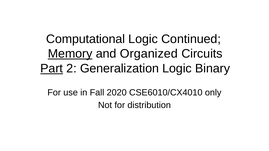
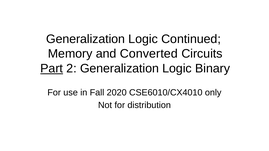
Computational: Computational -> Generalization (86, 39)
Memory underline: present -> none (70, 54)
Organized: Organized -> Converted (149, 54)
